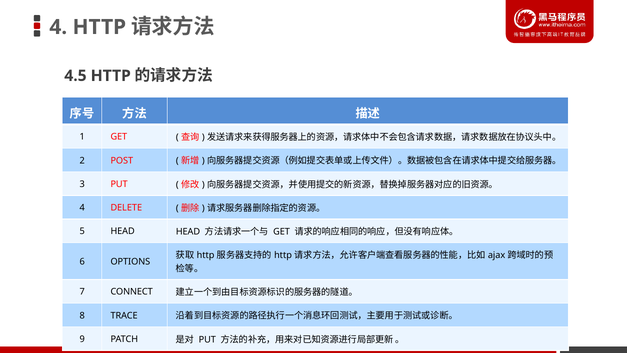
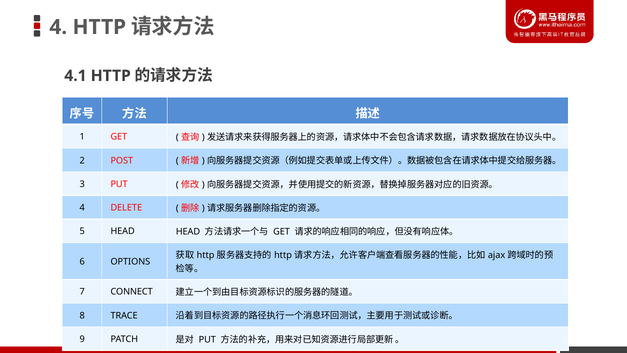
4.5: 4.5 -> 4.1 (75, 76)
